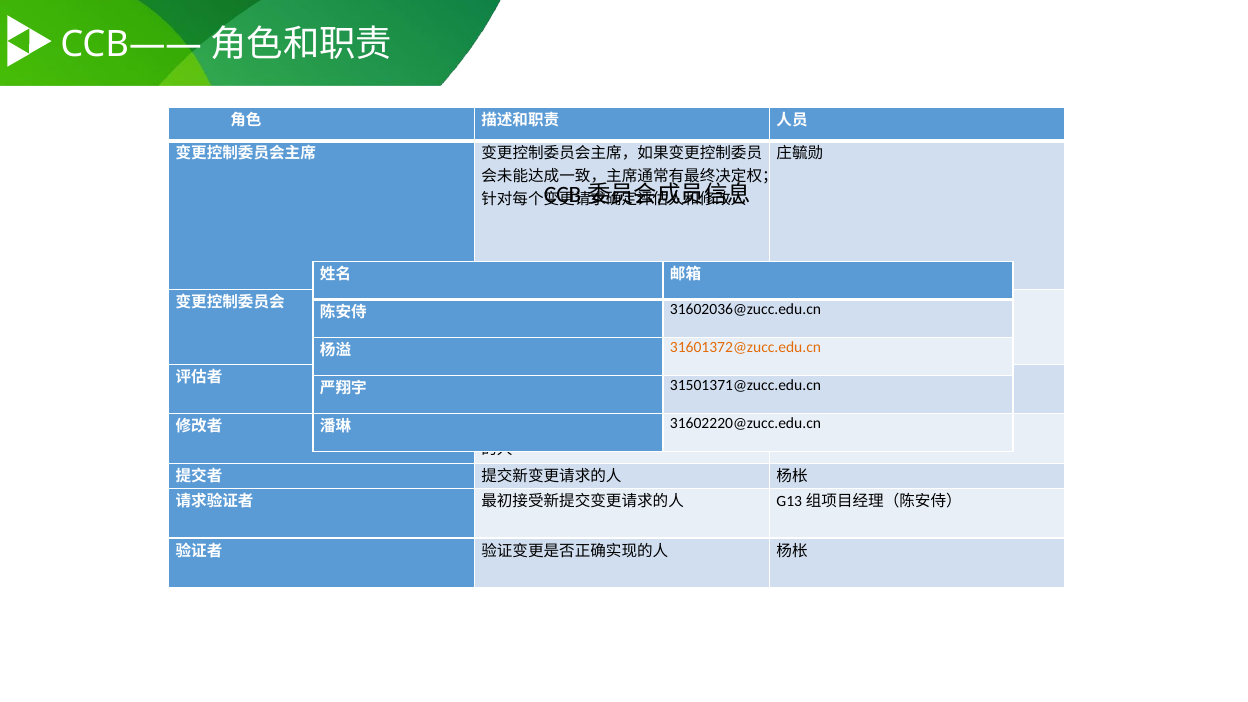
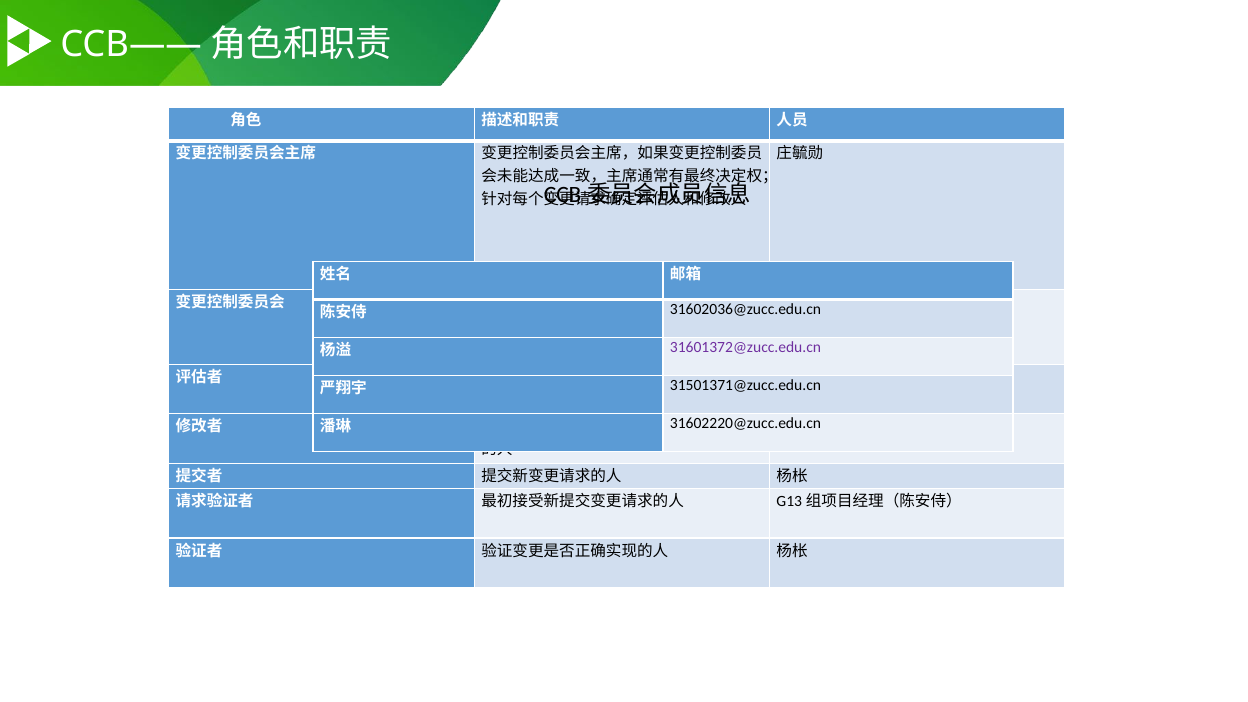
31601372@zucc.edu.cn colour: orange -> purple (746, 347)
